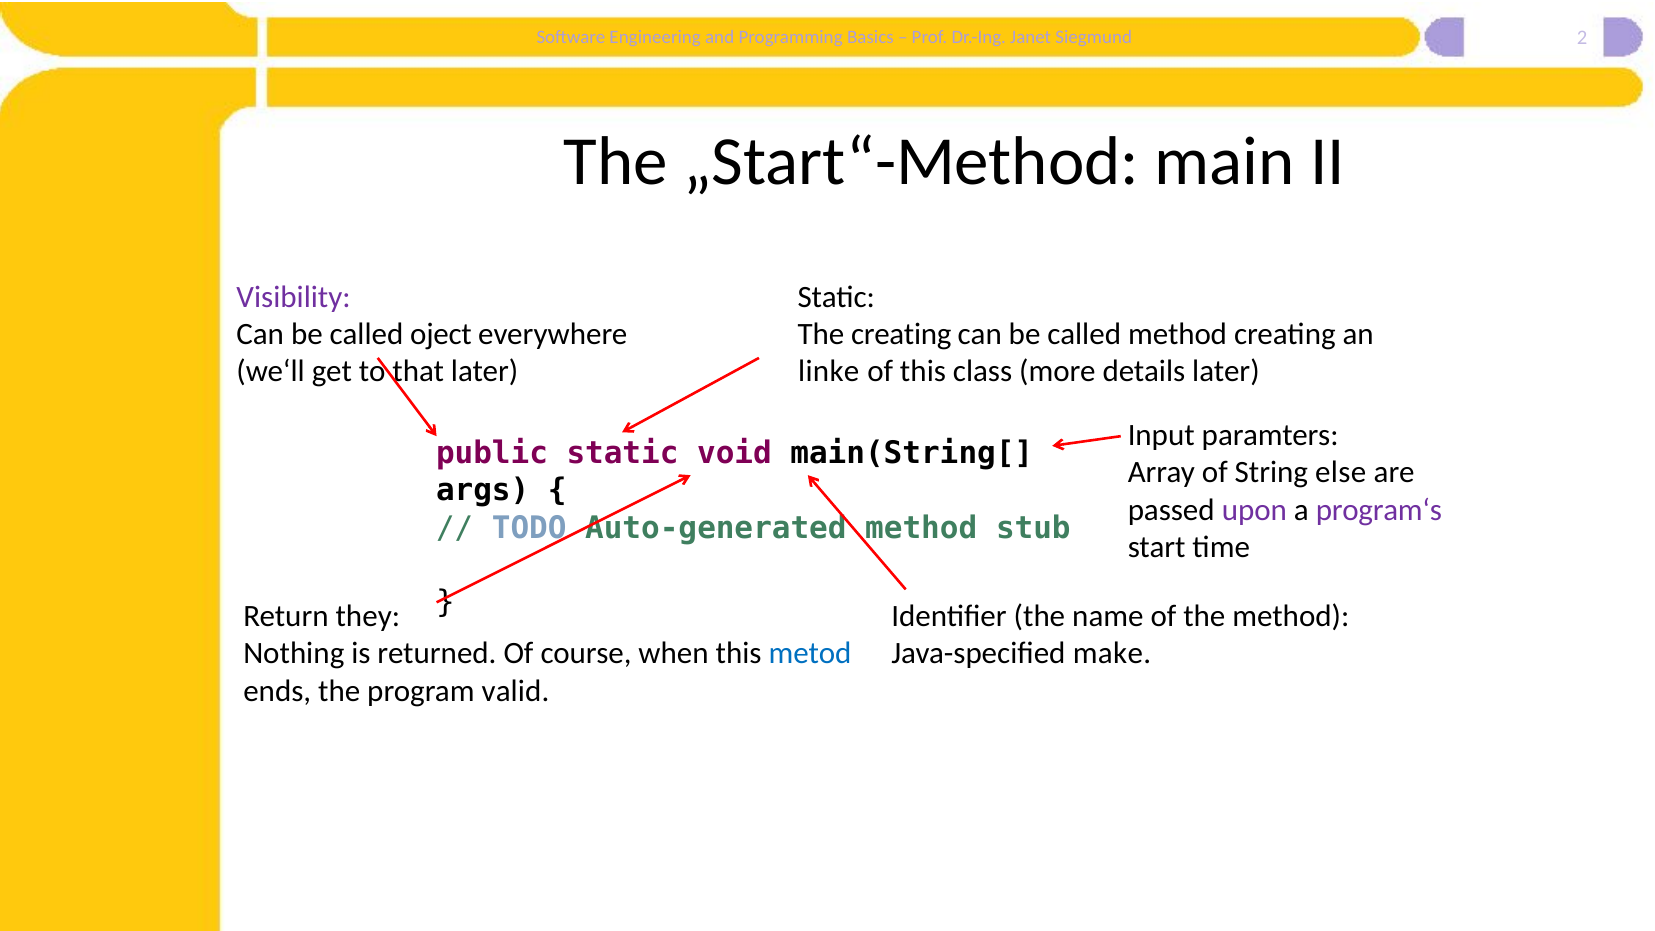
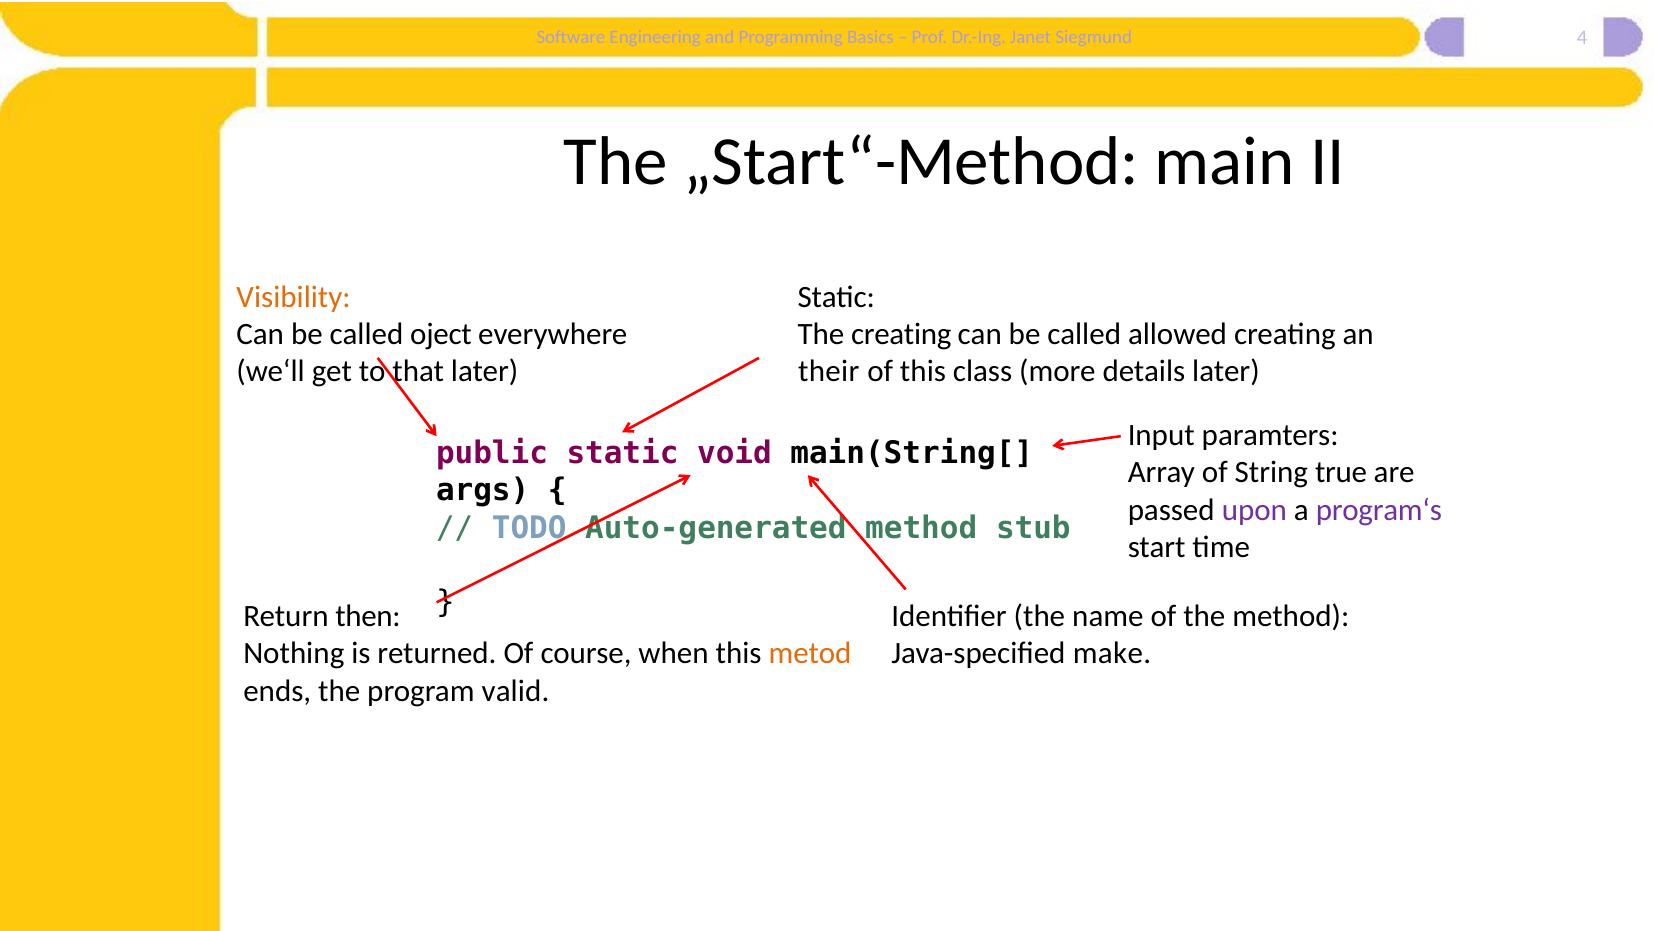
2: 2 -> 4 (1582, 37)
Visibility colour: purple -> orange (294, 297)
called method: method -> allowed (1178, 334)
linke: linke -> their (829, 371)
else: else -> true (1341, 473)
they: they -> then (368, 616)
metod colour: blue -> orange (810, 653)
